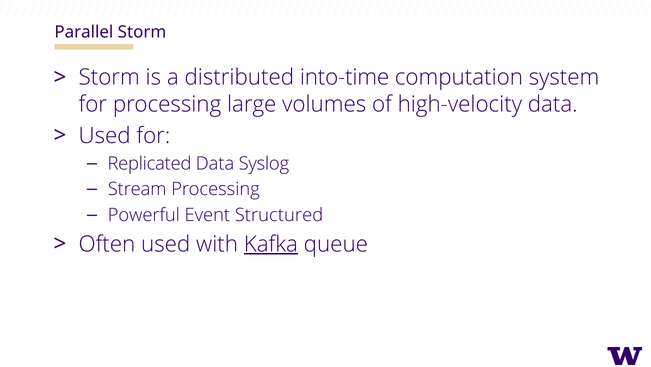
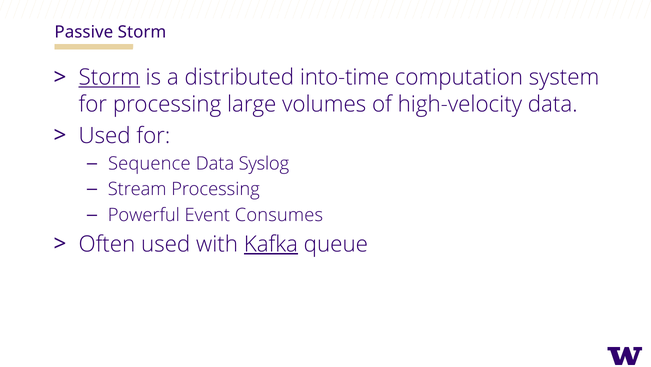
Parallel: Parallel -> Passive (84, 32)
Storm underline: none -> present (109, 77)
Replicated: Replicated -> Sequence (149, 163)
Structured: Structured -> Consumes (279, 215)
